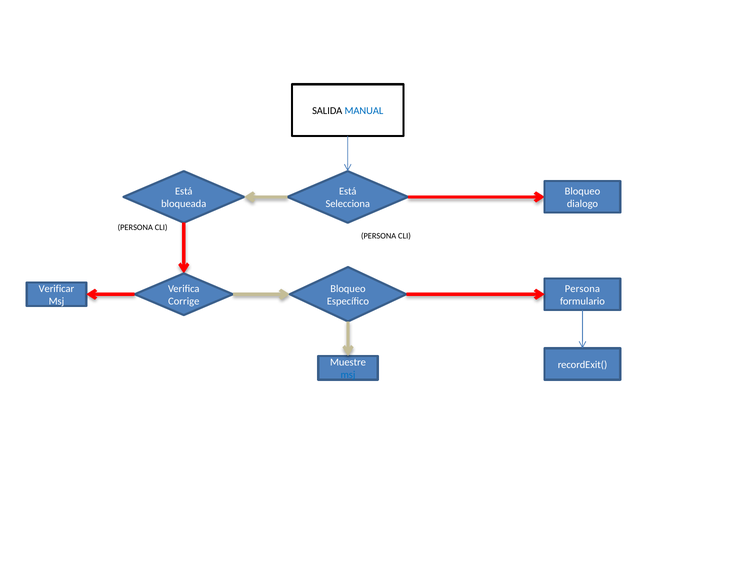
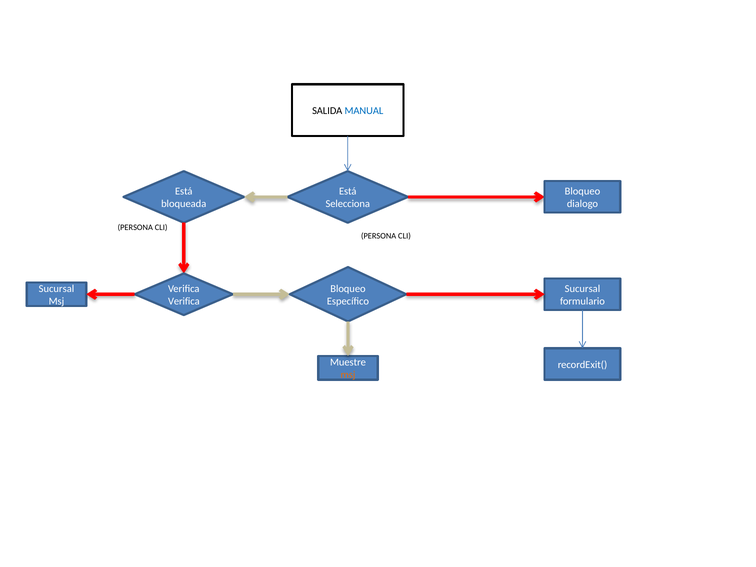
Verificar: Verificar -> Sucursal (56, 289)
Persona: Persona -> Sucursal (582, 289)
Corrige: Corrige -> Verifica (184, 301)
msj colour: blue -> orange (348, 375)
